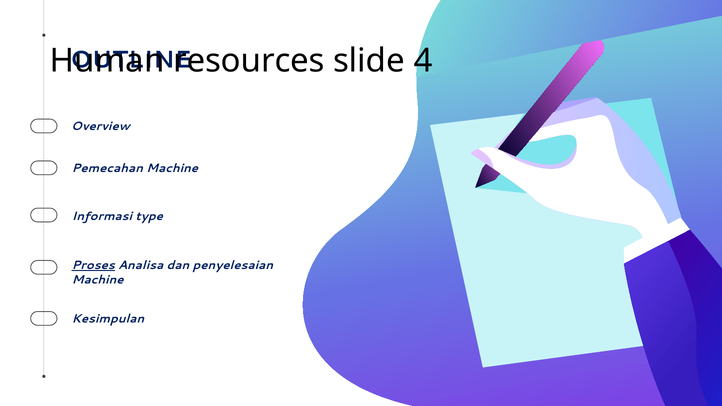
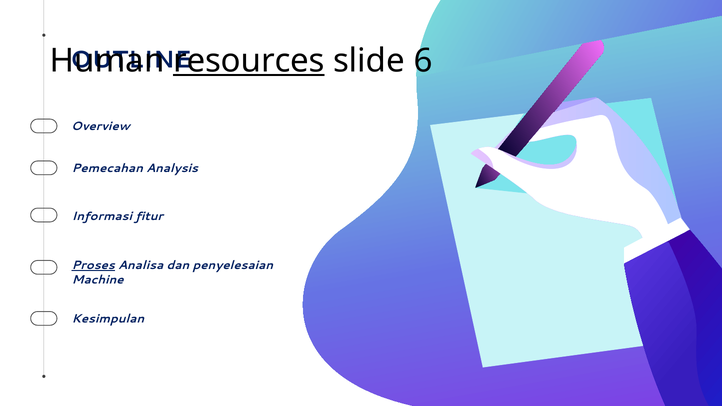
resources underline: none -> present (249, 61)
4: 4 -> 6 (423, 61)
Pemecahan Machine: Machine -> Analysis (172, 168)
type: type -> fitur (149, 216)
